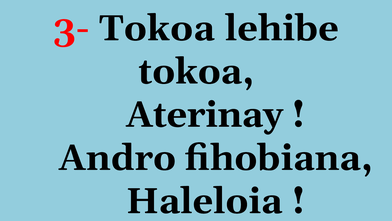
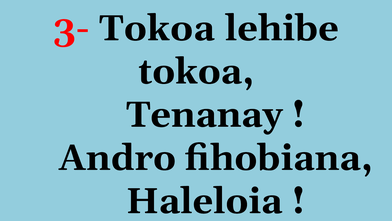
Aterinay: Aterinay -> Tenanay (204, 115)
